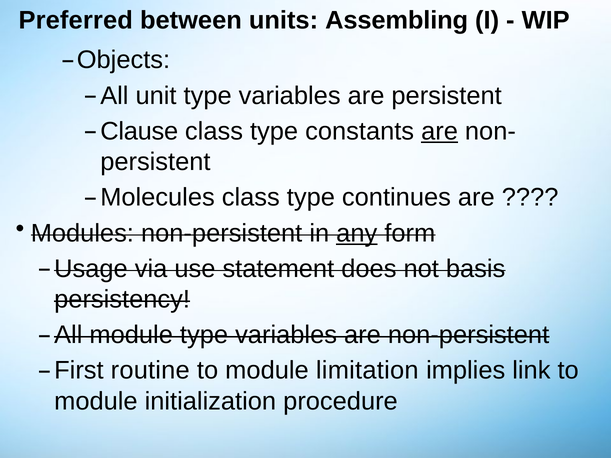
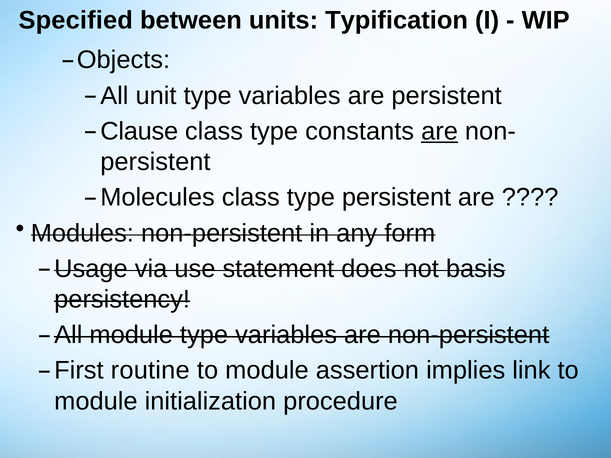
Preferred: Preferred -> Specified (76, 21)
Assembling: Assembling -> Typification (397, 21)
type continues: continues -> persistent (397, 198)
any underline: present -> none (357, 233)
limitation: limitation -> assertion (367, 371)
